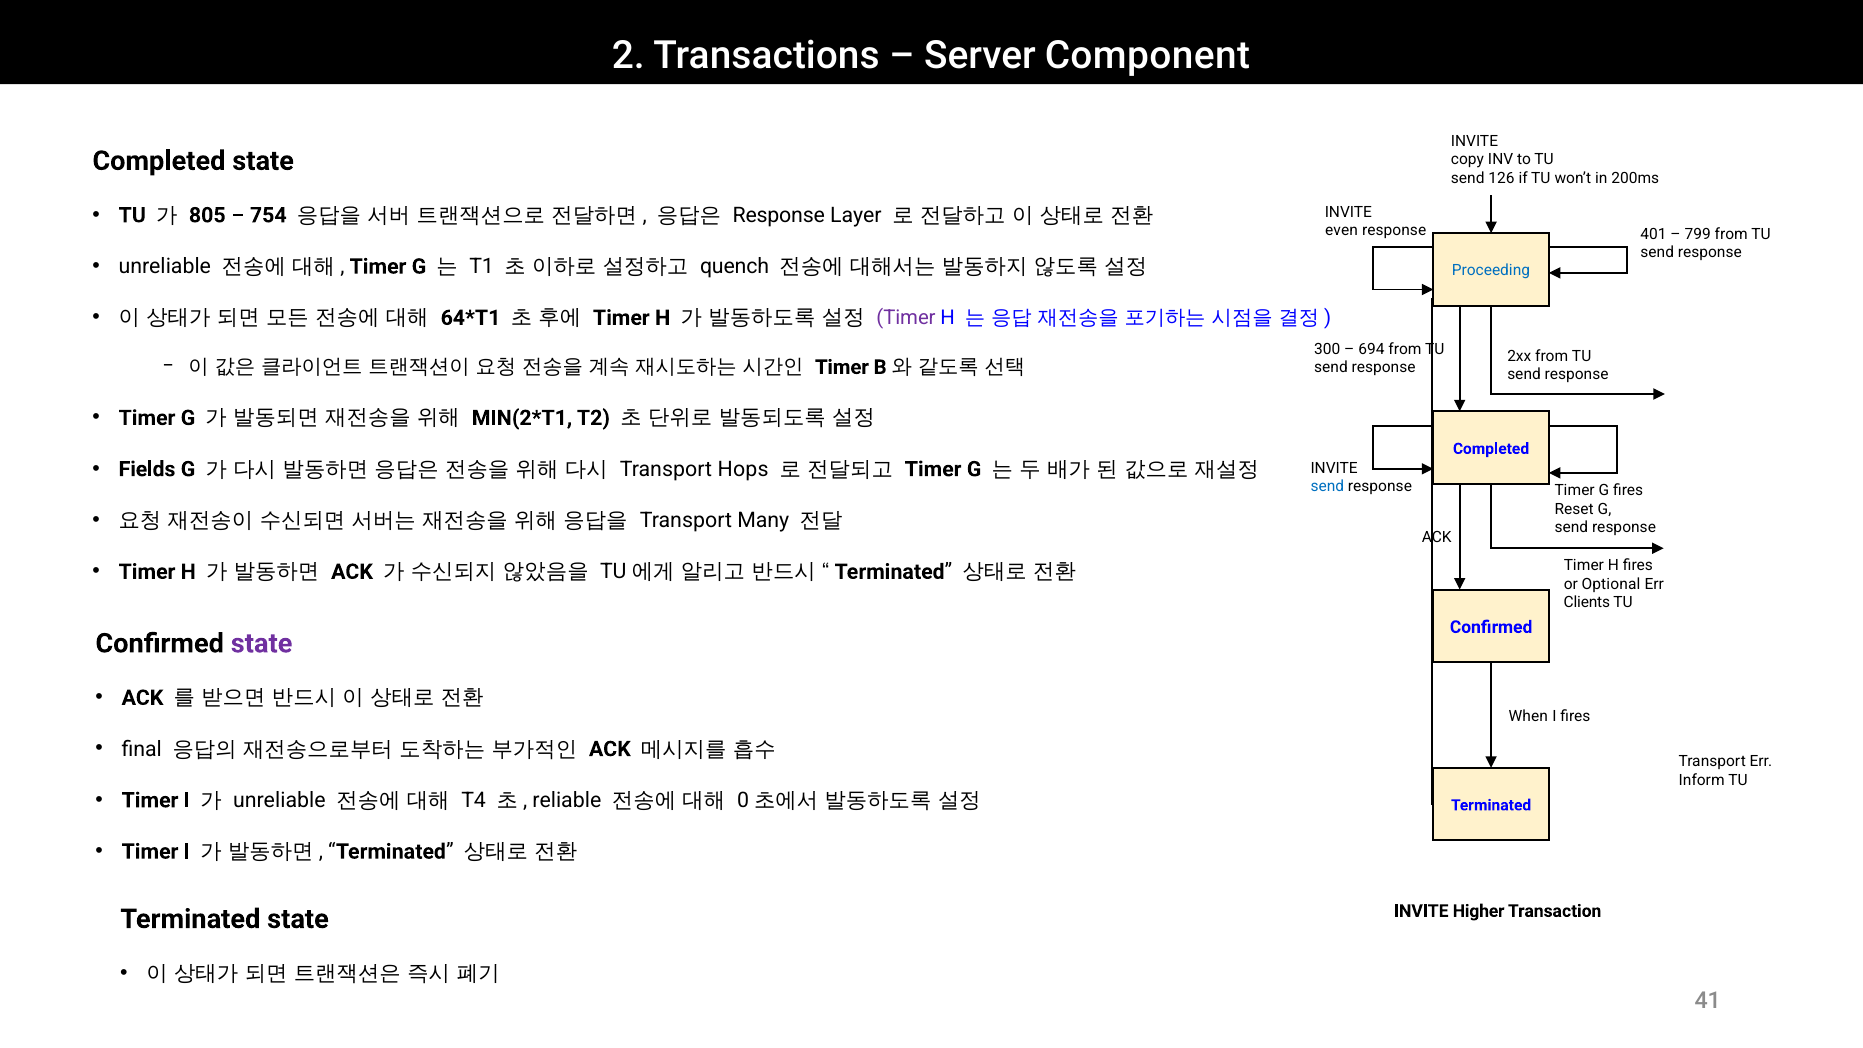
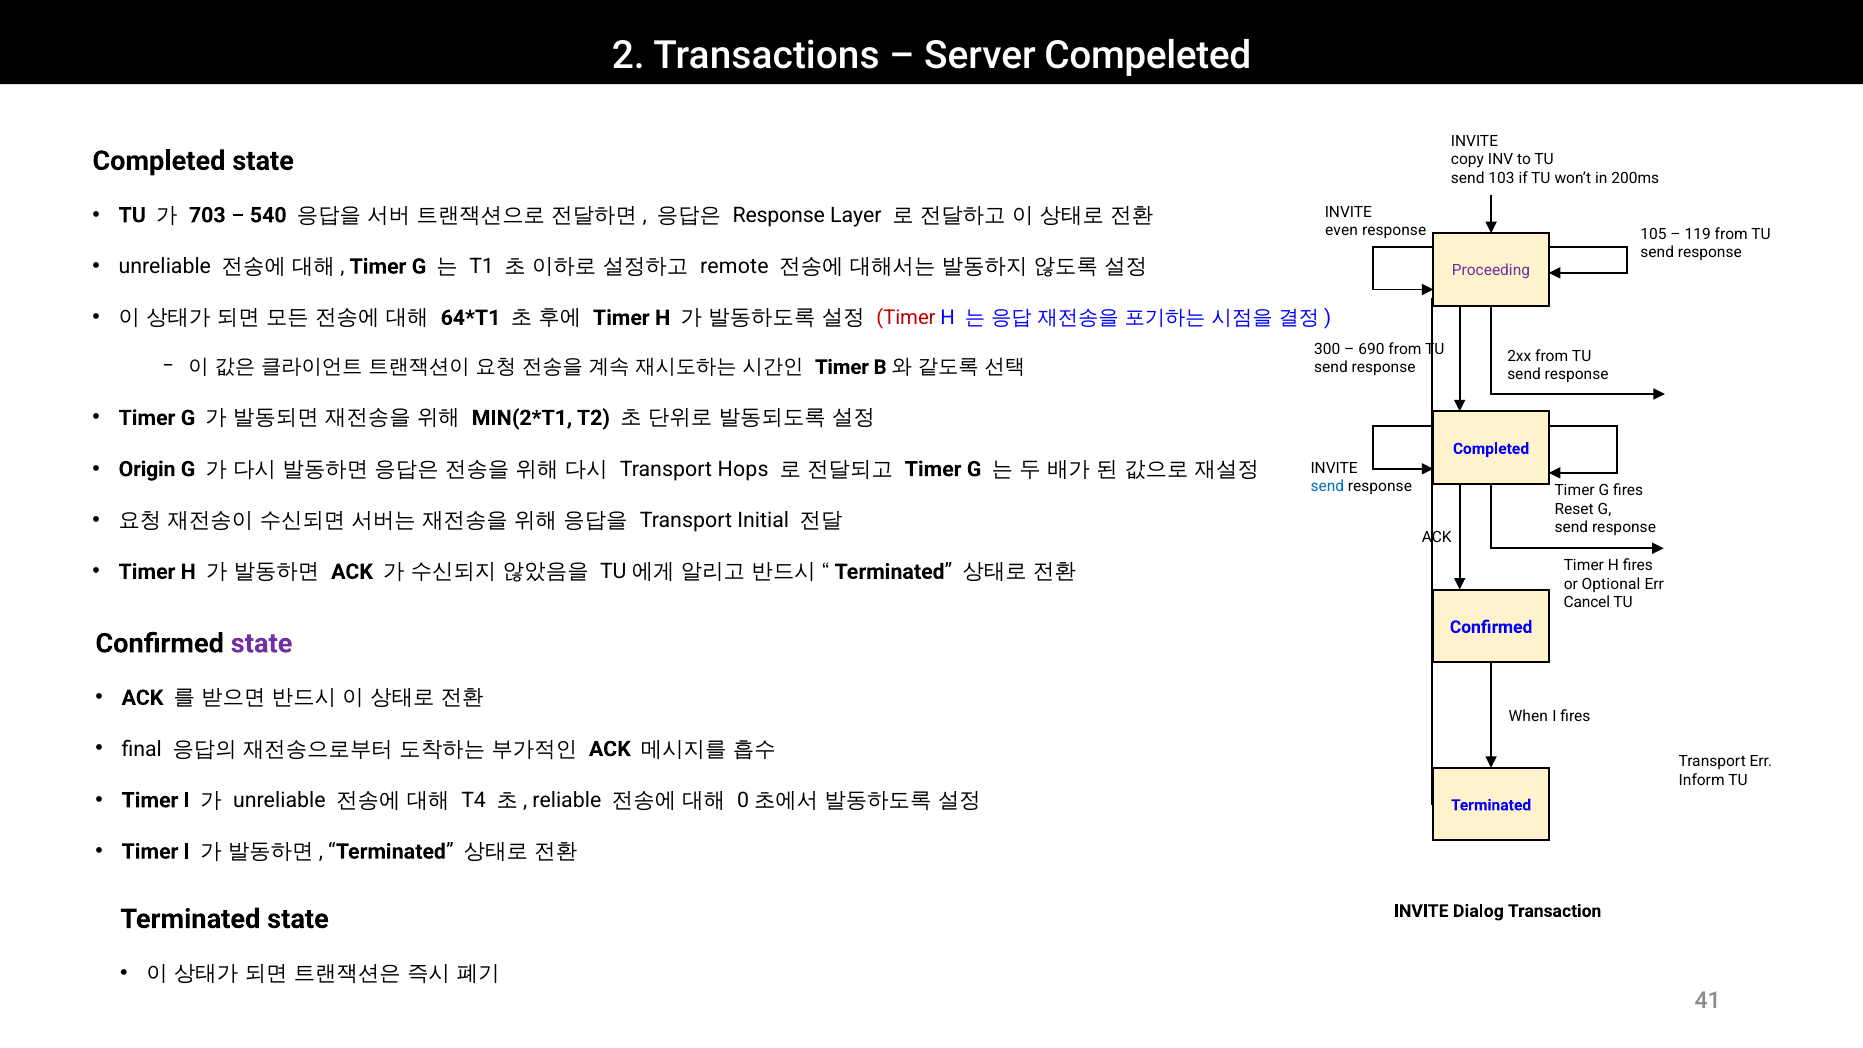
Component: Component -> Compeleted (1148, 56)
126: 126 -> 103 (1501, 178)
805: 805 -> 703 (207, 215)
754: 754 -> 540 (268, 215)
401: 401 -> 105 (1654, 234)
799: 799 -> 119 (1698, 234)
quench: quench -> remote (734, 267)
Proceeding colour: blue -> purple (1491, 270)
Timer colour: purple -> red (906, 318)
694: 694 -> 690 (1371, 349)
Fields: Fields -> Origin (147, 469)
Many: Many -> Initial (763, 520)
Clients: Clients -> Cancel (1587, 603)
Higher: Higher -> Dialog (1478, 911)
